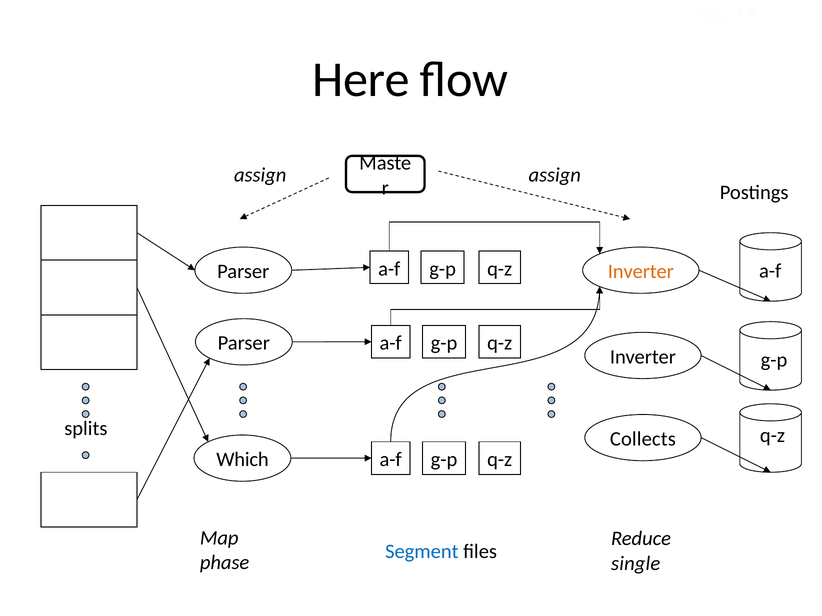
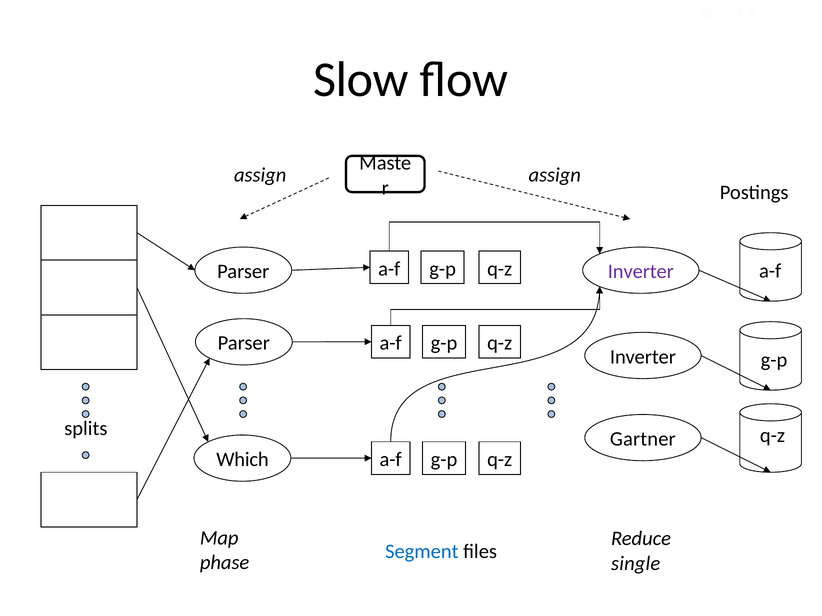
Here: Here -> Slow (361, 80)
Inverter colour: orange -> purple (641, 272)
Collects: Collects -> Gartner (643, 439)
